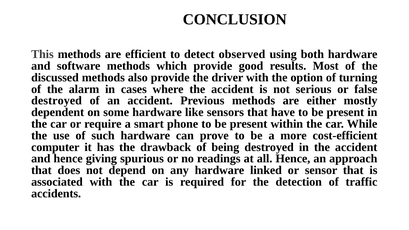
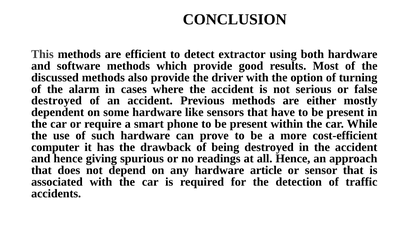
observed: observed -> extractor (242, 54)
linked: linked -> article (266, 170)
